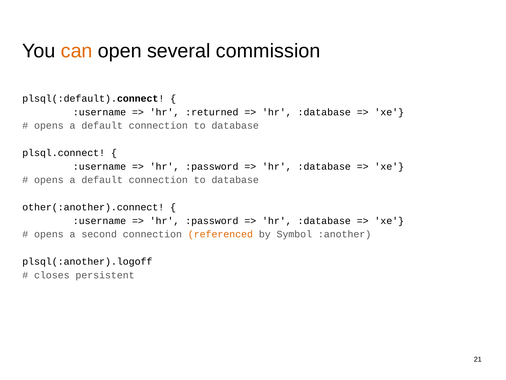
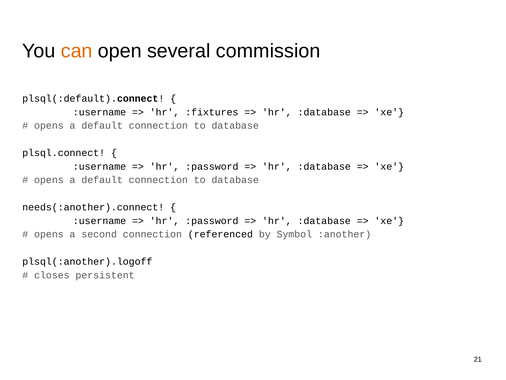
:returned: :returned -> :fixtures (212, 112)
other(:another).connect: other(:another).connect -> needs(:another).connect (93, 207)
referenced colour: orange -> black (220, 234)
